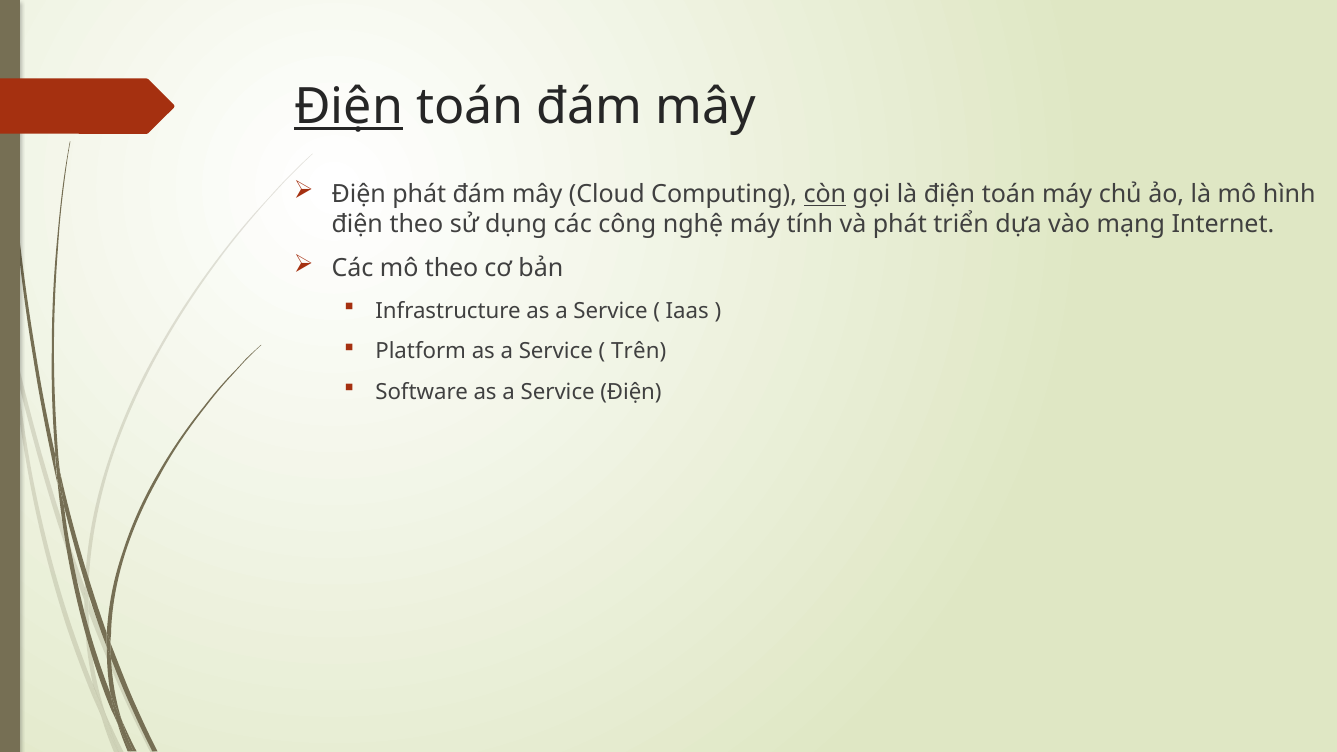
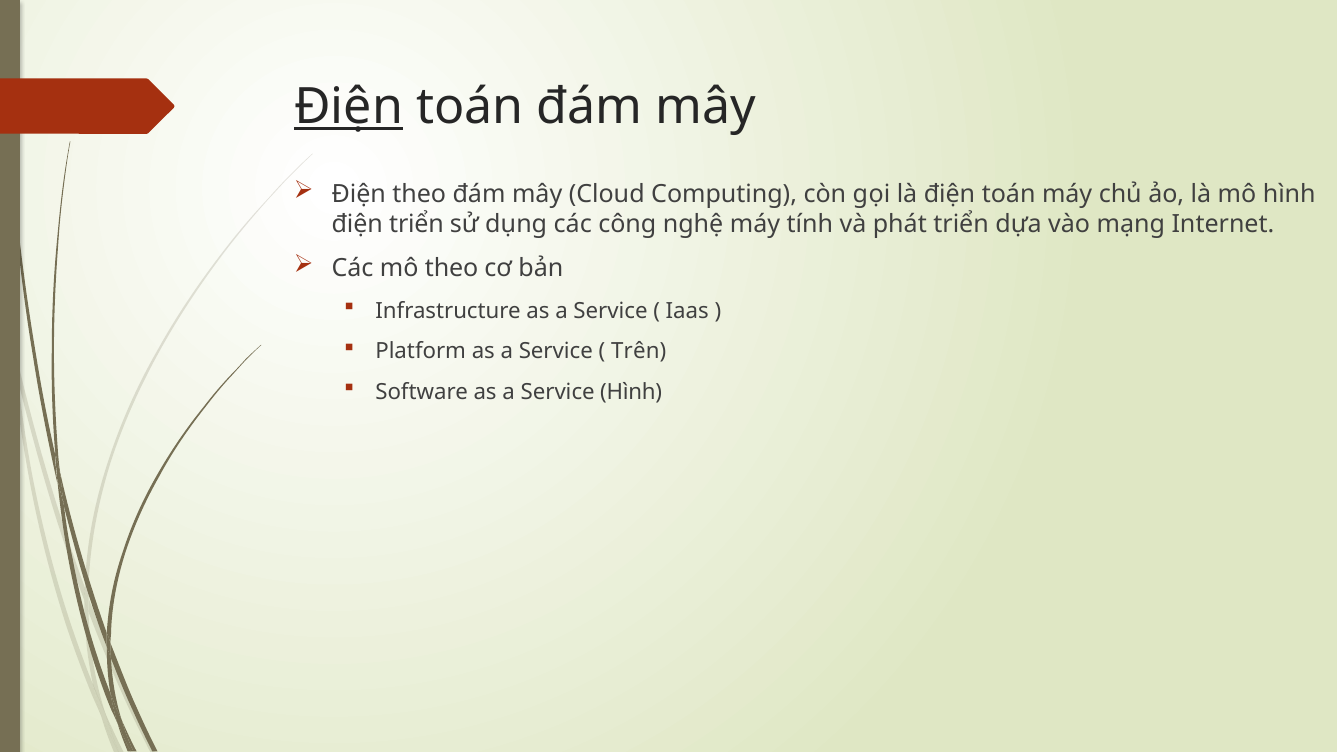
Điện phát: phát -> theo (419, 195)
còn underline: present -> none (825, 195)
điện theo: theo -> triển (416, 225)
Service Điện: Điện -> Hình (631, 392)
